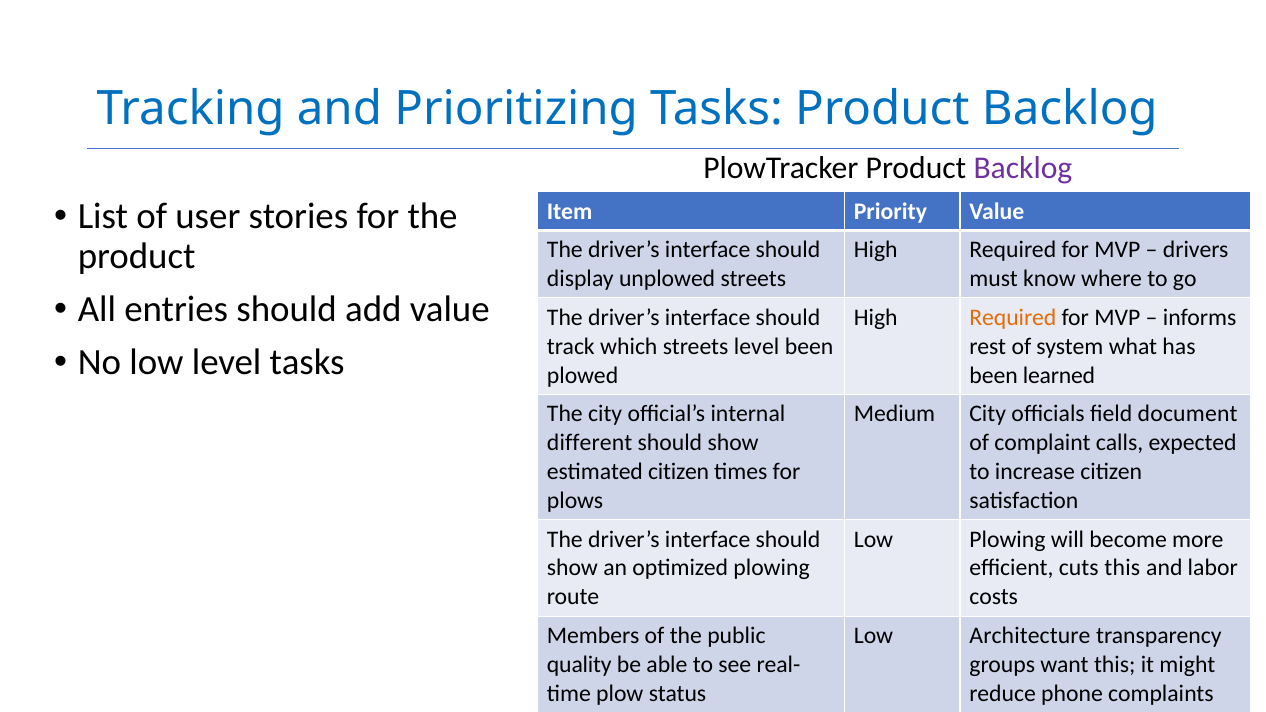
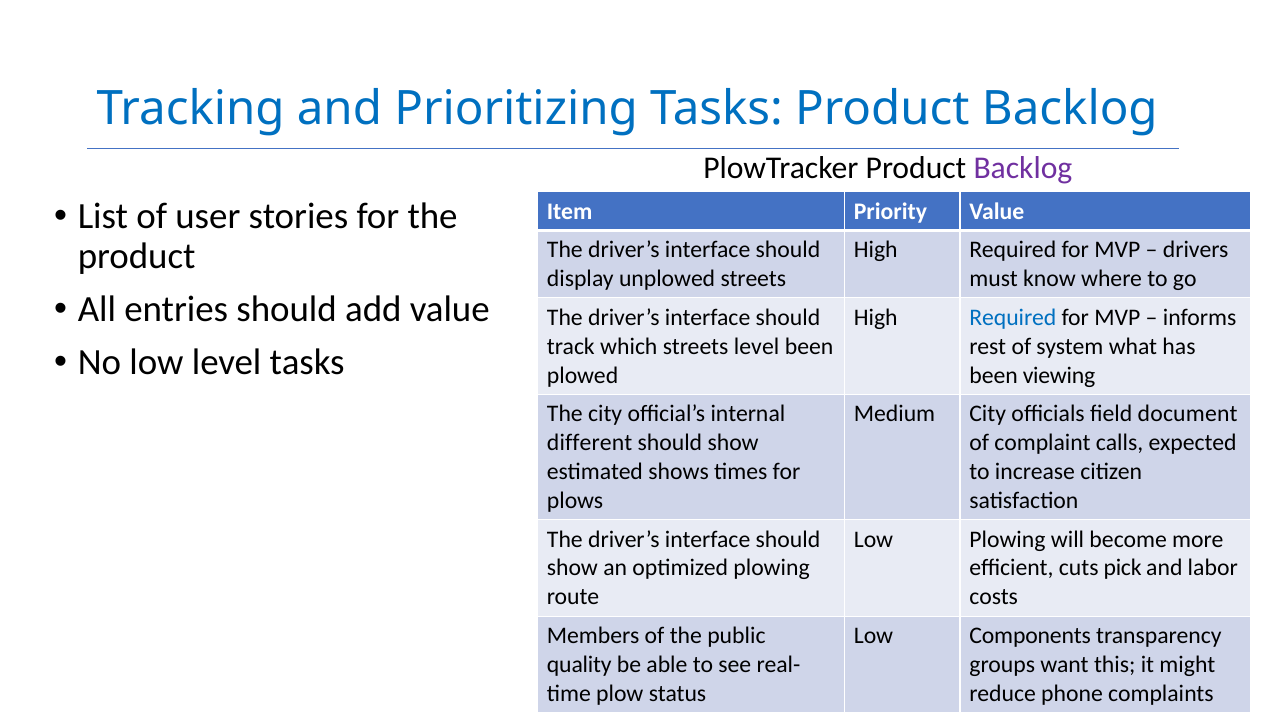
Required colour: orange -> blue (1013, 317)
learned: learned -> viewing (1059, 375)
estimated citizen: citizen -> shows (679, 472)
cuts this: this -> pick (1123, 568)
Architecture: Architecture -> Components (1030, 636)
